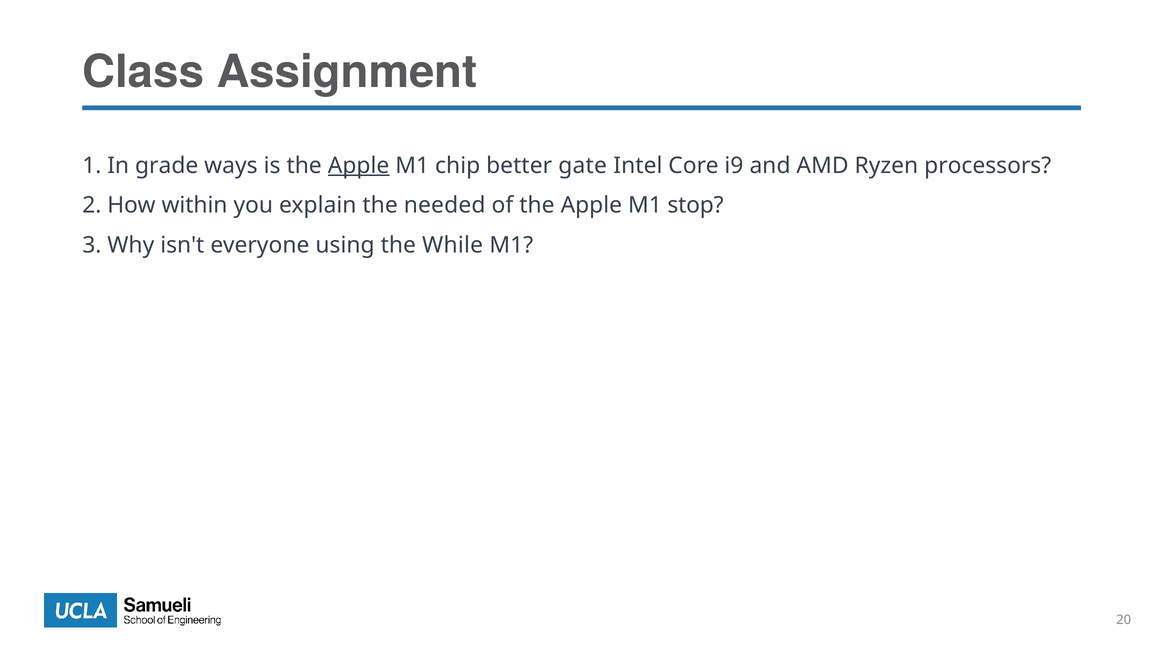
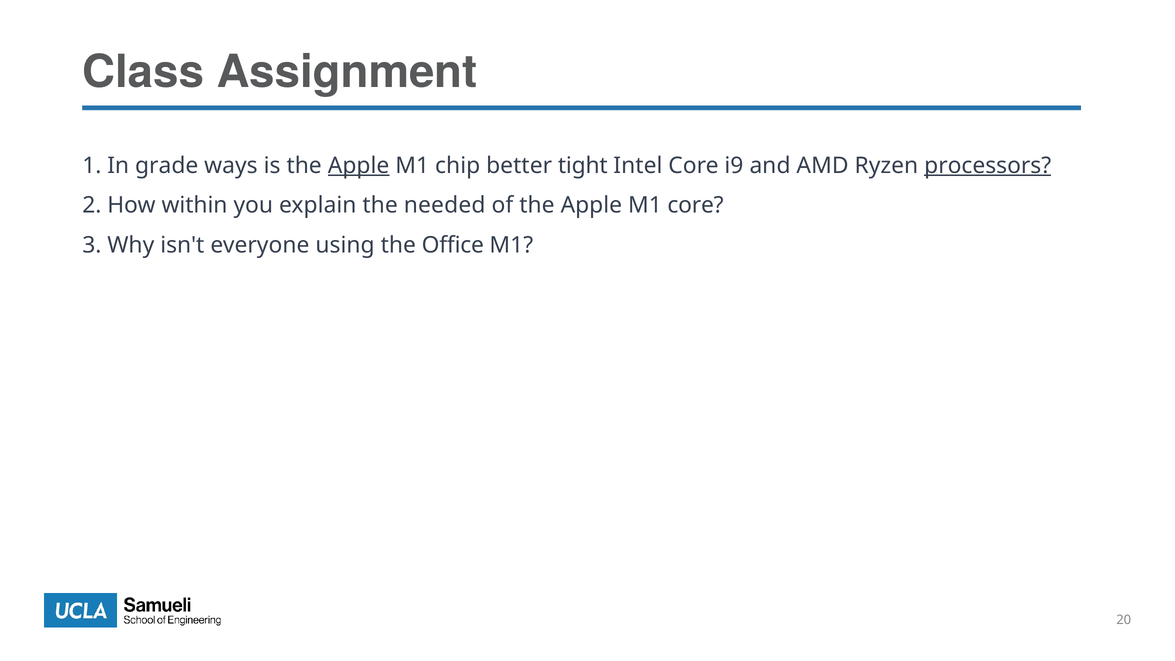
gate: gate -> tight (583, 166)
processors underline: none -> present (988, 166)
M1 stop: stop -> core (696, 205)
While: While -> Office (453, 245)
